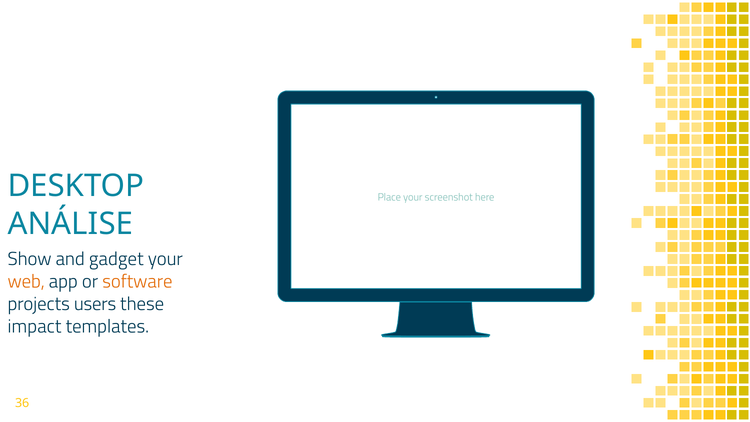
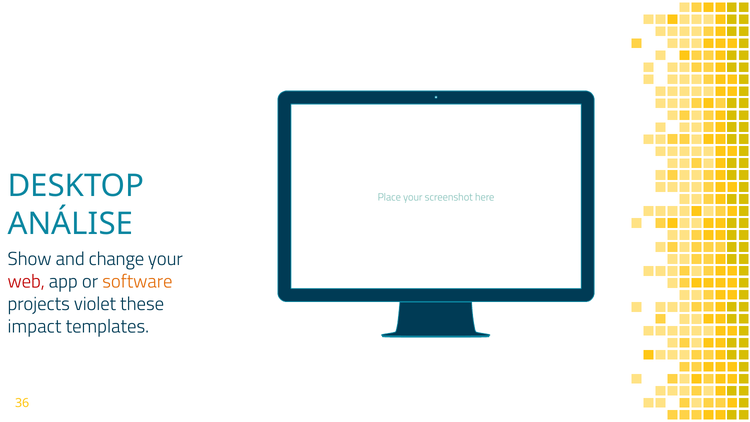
gadget: gadget -> change (116, 259)
web colour: orange -> red (26, 282)
users: users -> violet (95, 304)
